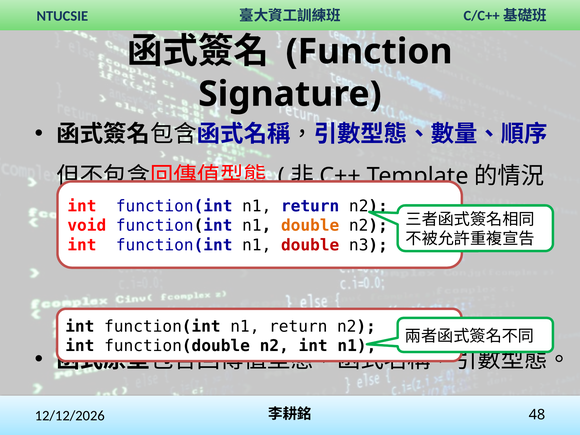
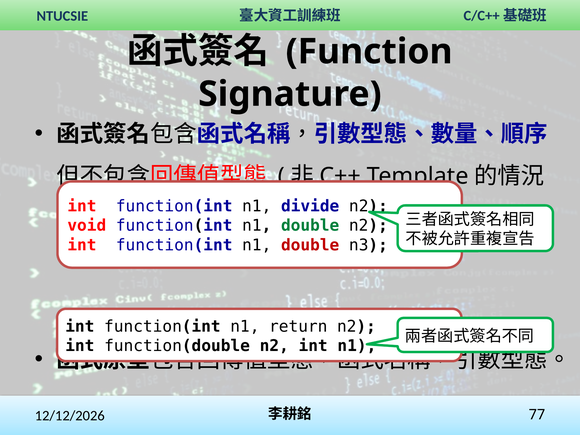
return: return -> divide (310, 206)
double colour: orange -> green (310, 226)
48: 48 -> 77 (537, 415)
